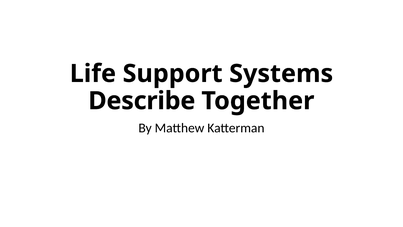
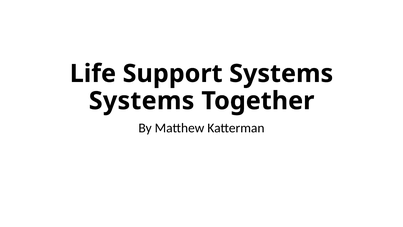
Describe: Describe -> Systems (142, 101)
